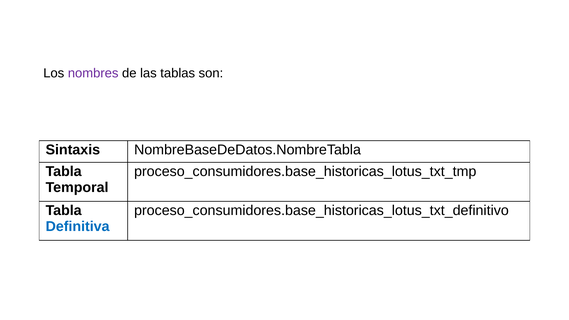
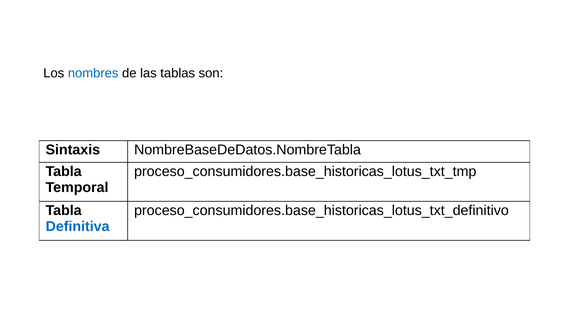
nombres colour: purple -> blue (93, 73)
